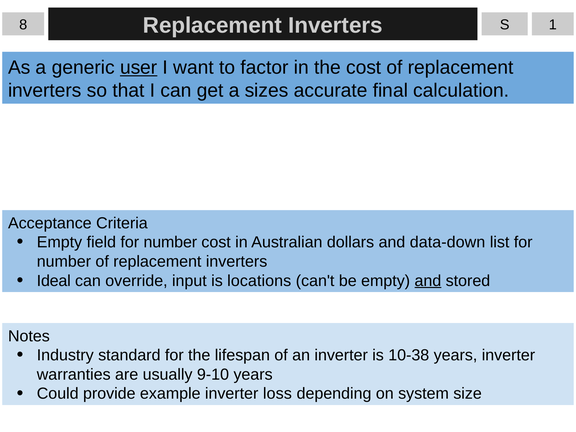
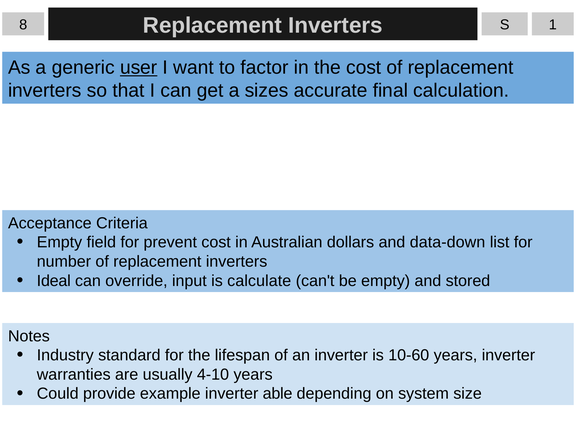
field for number: number -> prevent (170, 242)
locations: locations -> calculate (259, 281)
and underline: present -> none (428, 281)
10-38: 10-38 -> 10-60 (409, 355)
9-10: 9-10 -> 4-10 (213, 374)
loss: loss -> able (278, 394)
